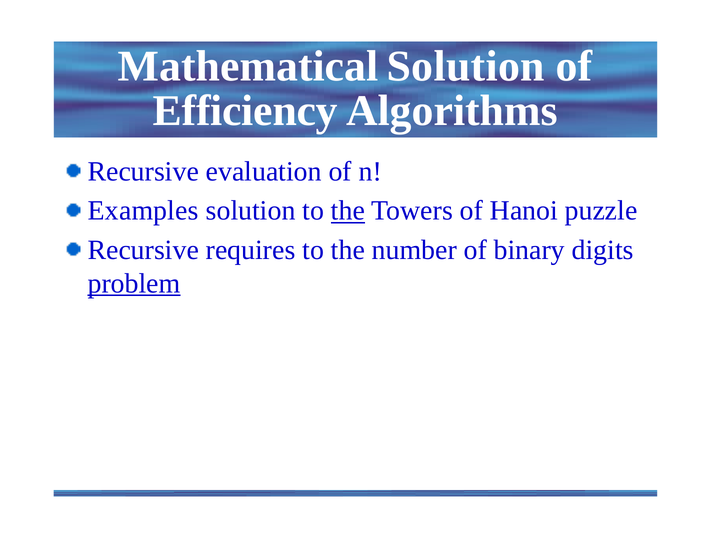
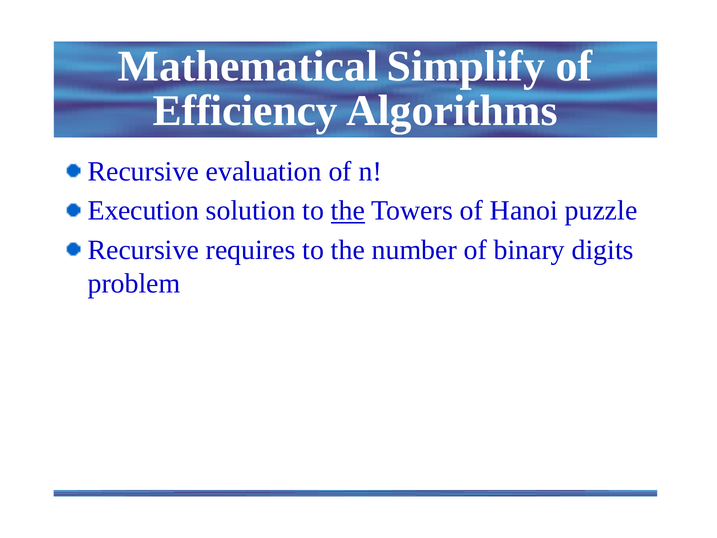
Mathematical Solution: Solution -> Simplify (466, 66)
Examples: Examples -> Execution (143, 211)
problem underline: present -> none (134, 283)
